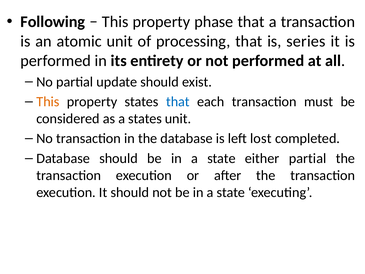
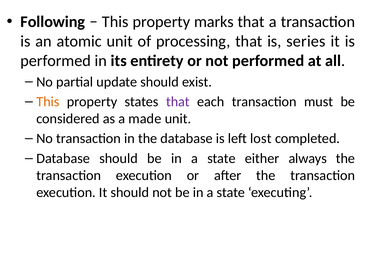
phase: phase -> marks (214, 22)
that colour: blue -> purple (178, 102)
a states: states -> made (145, 119)
either partial: partial -> always (308, 158)
